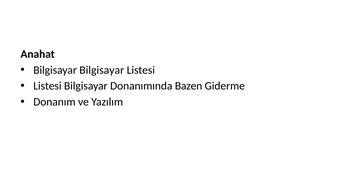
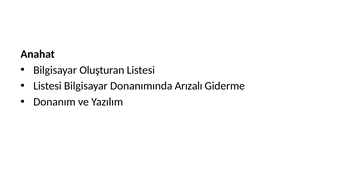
Bilgisayar Bilgisayar: Bilgisayar -> Oluşturan (102, 70)
Bazen: Bazen -> Arızalı (189, 86)
